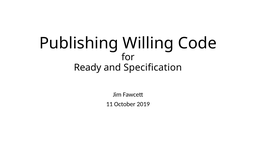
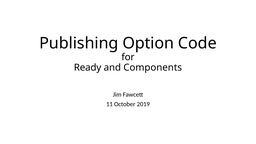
Willing: Willing -> Option (148, 43)
Specification: Specification -> Components (153, 67)
